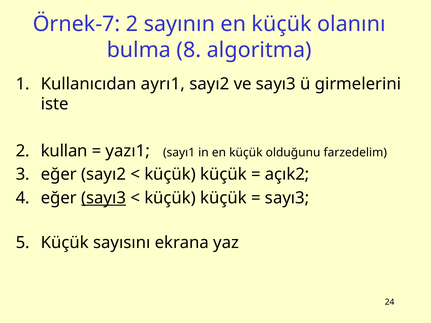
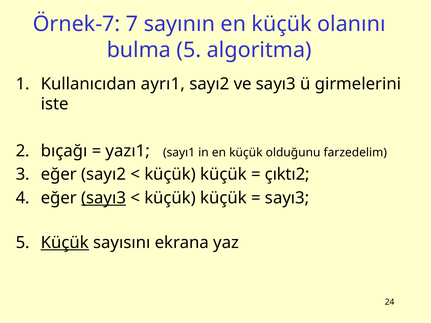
Örnek-7 2: 2 -> 7 (132, 24)
bulma 8: 8 -> 5 (189, 50)
kullan: kullan -> bıçağı (64, 151)
açık2: açık2 -> çıktı2 (287, 175)
Küçük underline: none -> present (65, 243)
